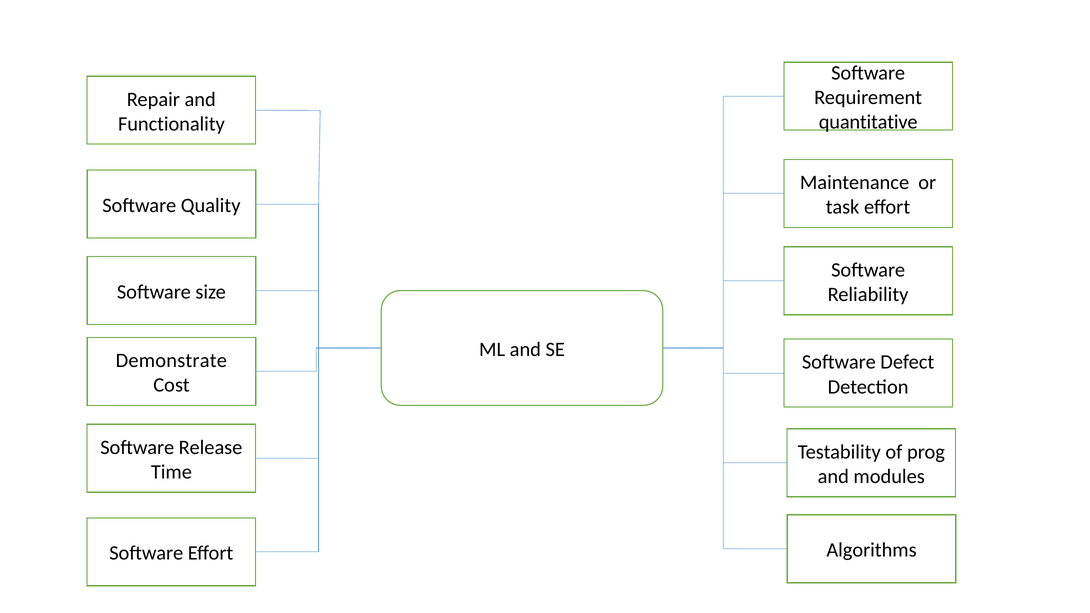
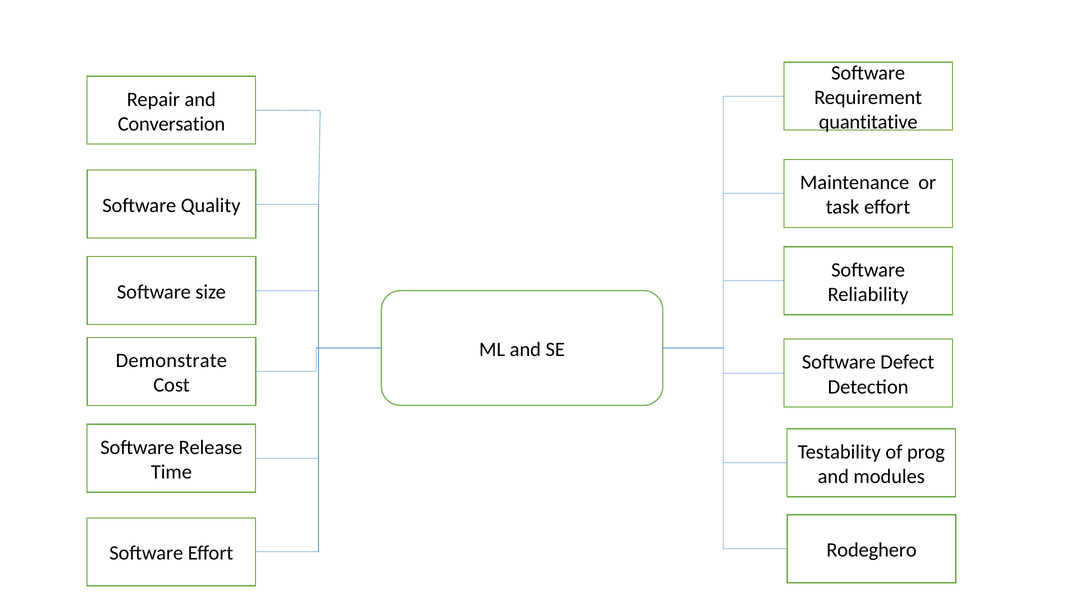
Functionality: Functionality -> Conversation (171, 124)
Algorithms: Algorithms -> Rodeghero (872, 550)
